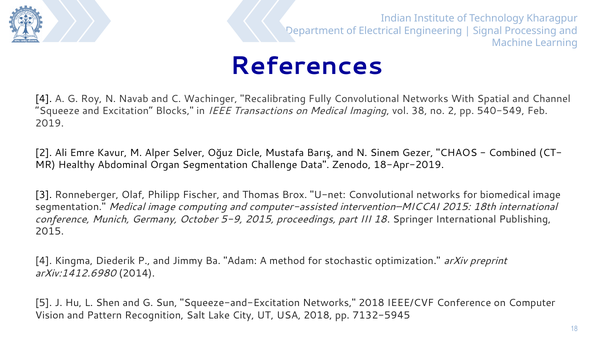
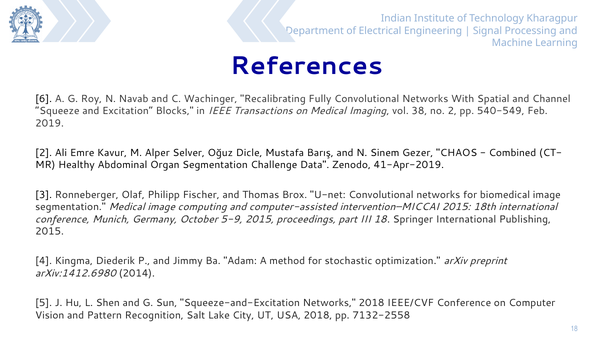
4: 4 -> 6 (44, 99)
18-Apr-2019: 18-Apr-2019 -> 41-Apr-2019 (409, 165)
7132-5945: 7132-5945 -> 7132-2558 (381, 315)
